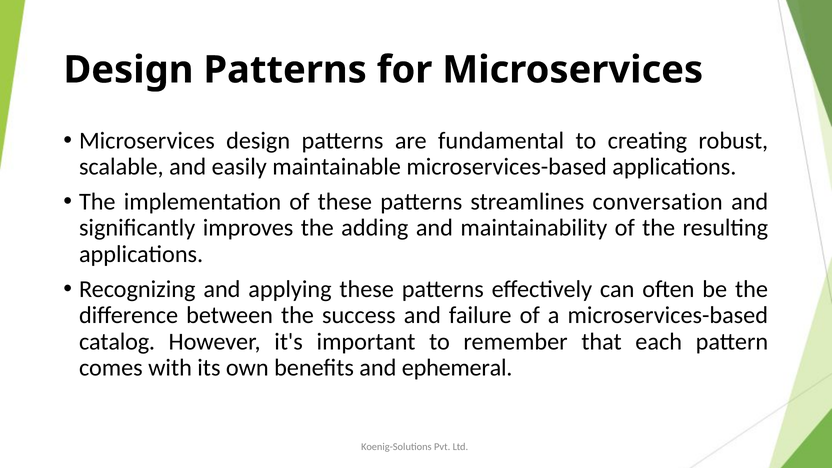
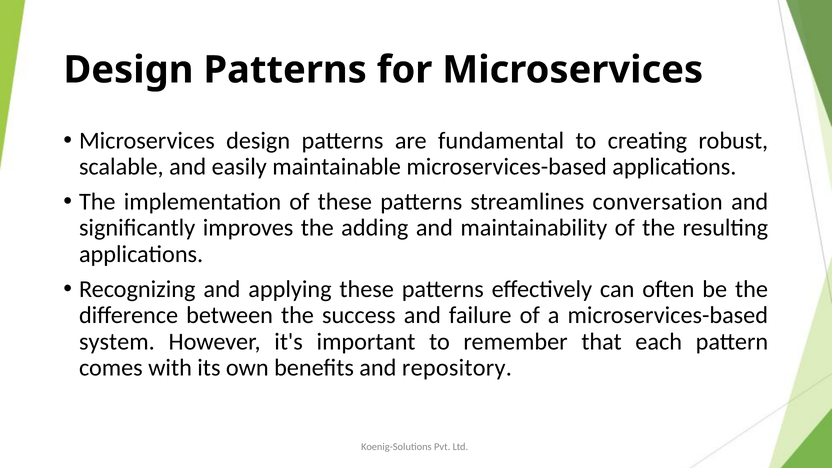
catalog: catalog -> system (117, 342)
ephemeral: ephemeral -> repository (457, 368)
